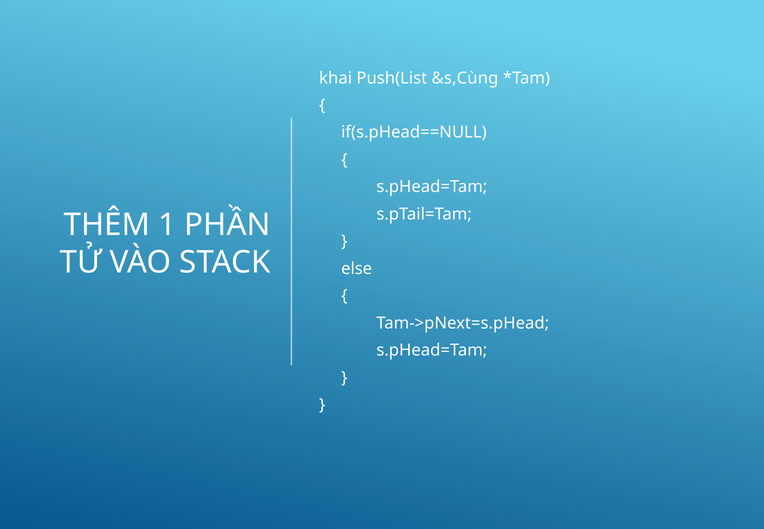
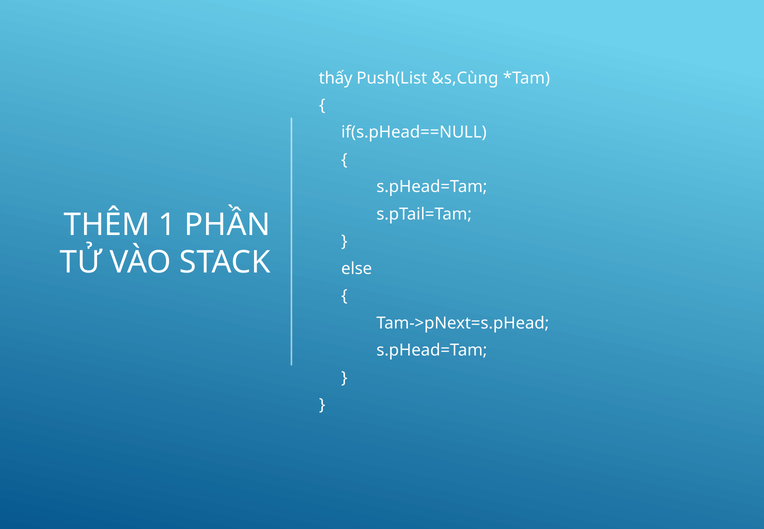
khai: khai -> thấy (336, 78)
